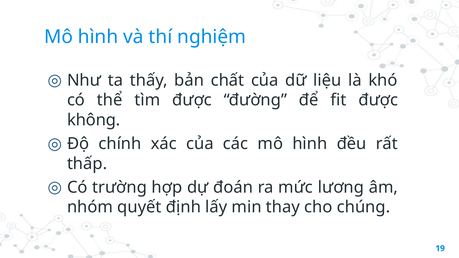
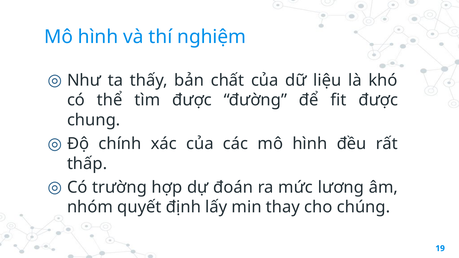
không: không -> chung (94, 120)
